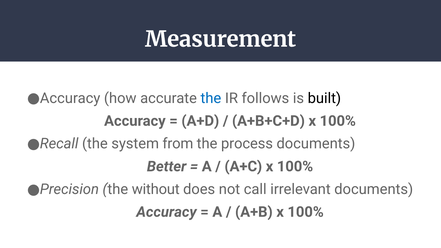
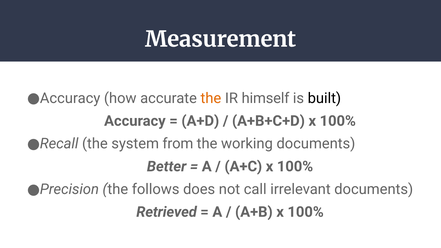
the colour: blue -> orange (211, 98)
follows: follows -> himself (266, 98)
process: process -> working (247, 144)
without: without -> follows (156, 189)
Accuracy: Accuracy -> Retrieved (167, 212)
